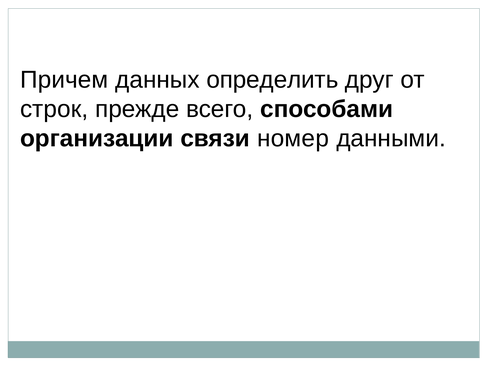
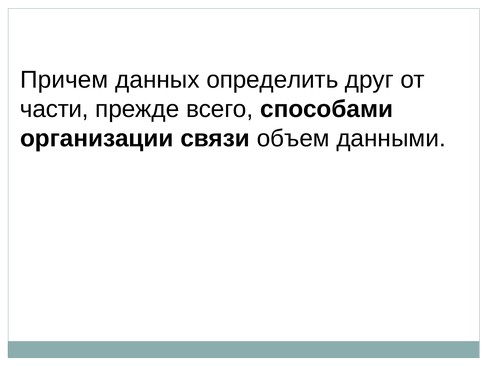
строк: строк -> части (54, 109)
номер: номер -> объем (293, 138)
